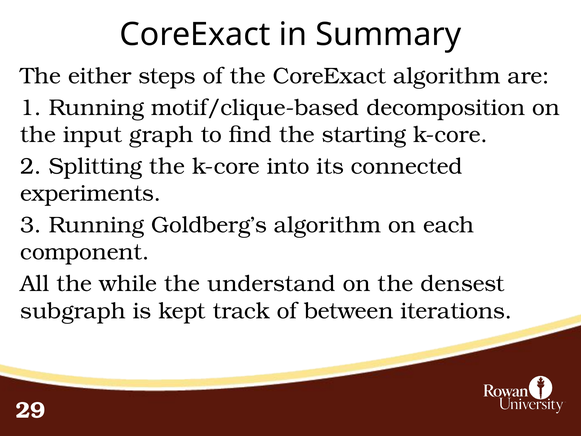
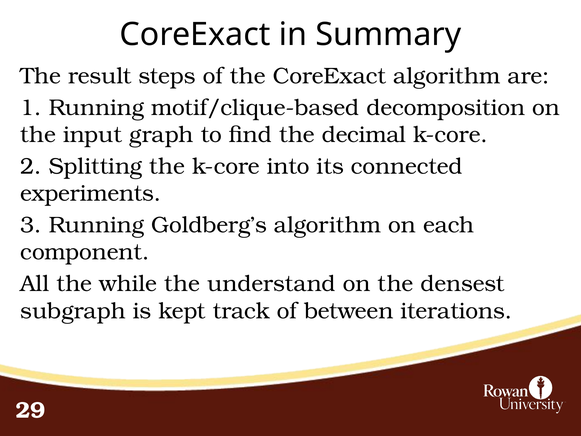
either: either -> result (100, 76)
starting: starting -> decimal (364, 135)
